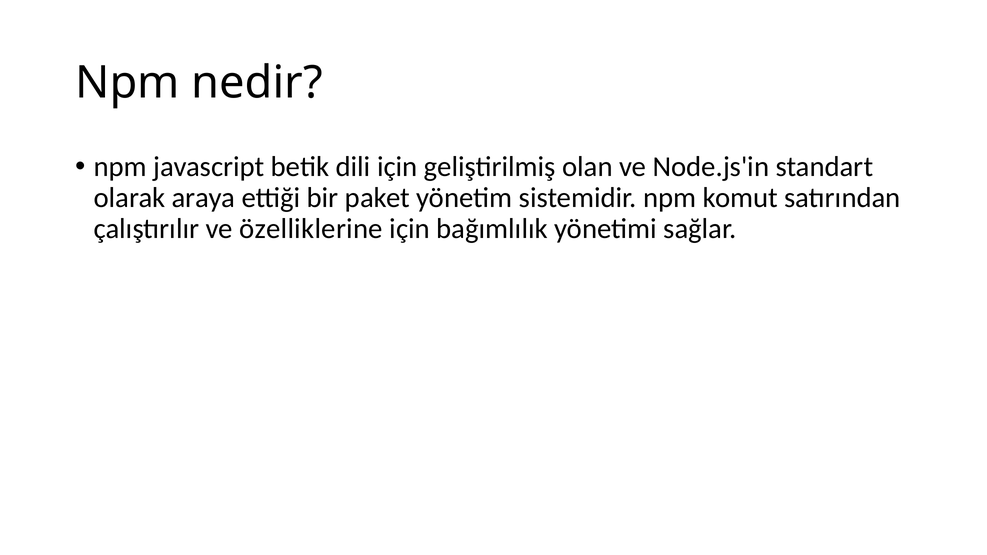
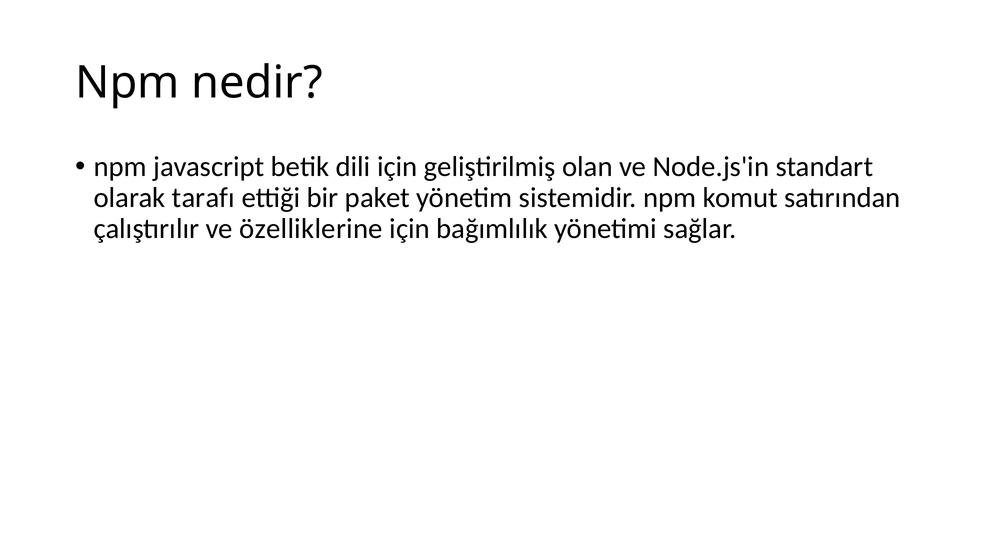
araya: araya -> tarafı (203, 198)
